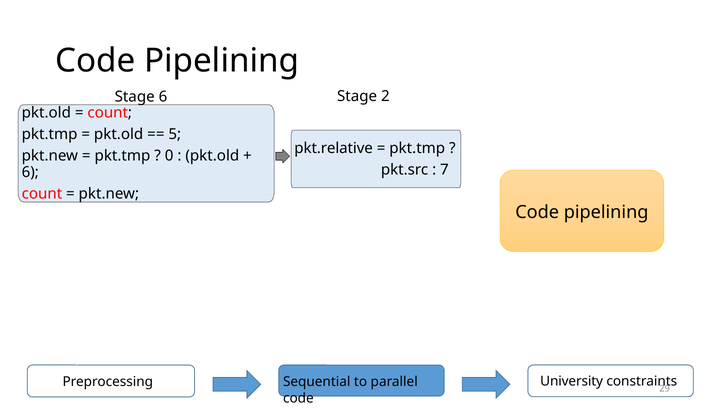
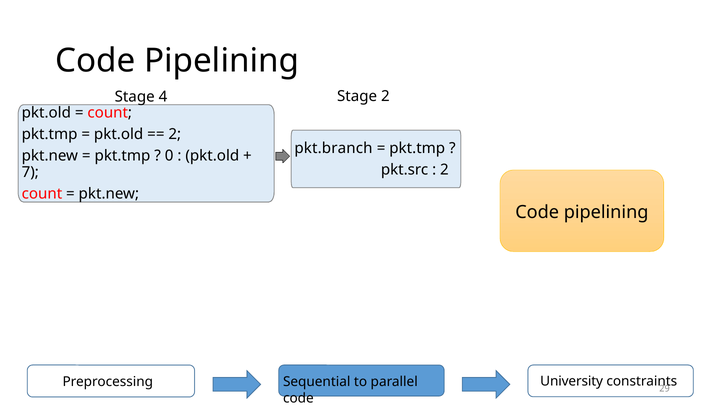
Stage 6: 6 -> 4 (163, 97)
5: 5 -> 2 (175, 134)
pkt.relative: pkt.relative -> pkt.branch (333, 148)
7: 7 -> 2 (444, 170)
6: 6 -> 7 (30, 172)
